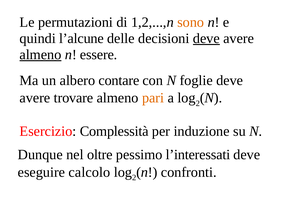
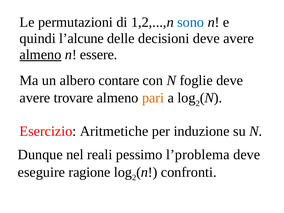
sono colour: orange -> blue (191, 22)
deve underline: present -> none (206, 38)
Complessità: Complessità -> Aritmetiche (114, 131)
oltre: oltre -> reali (100, 155)
l’interessati: l’interessati -> l’problema (198, 155)
calcolo: calcolo -> ragione (90, 172)
